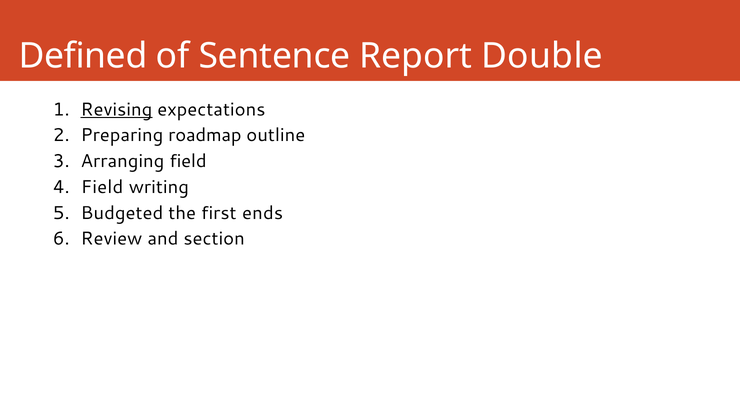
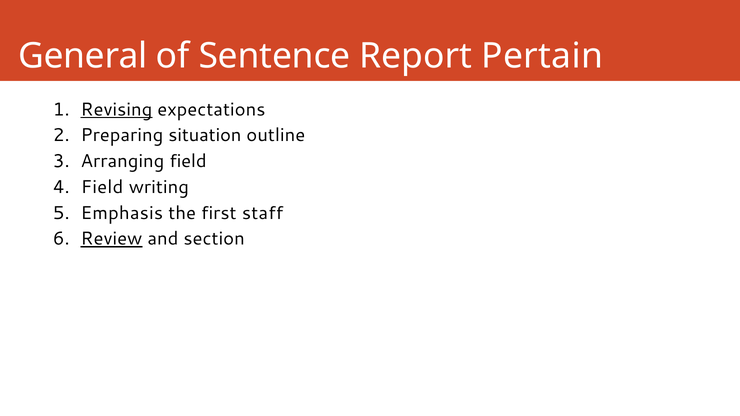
Defined: Defined -> General (83, 56)
Double: Double -> Pertain (542, 56)
roadmap: roadmap -> situation (205, 135)
Budgeted: Budgeted -> Emphasis (122, 213)
ends: ends -> staff (263, 213)
Review underline: none -> present (111, 239)
